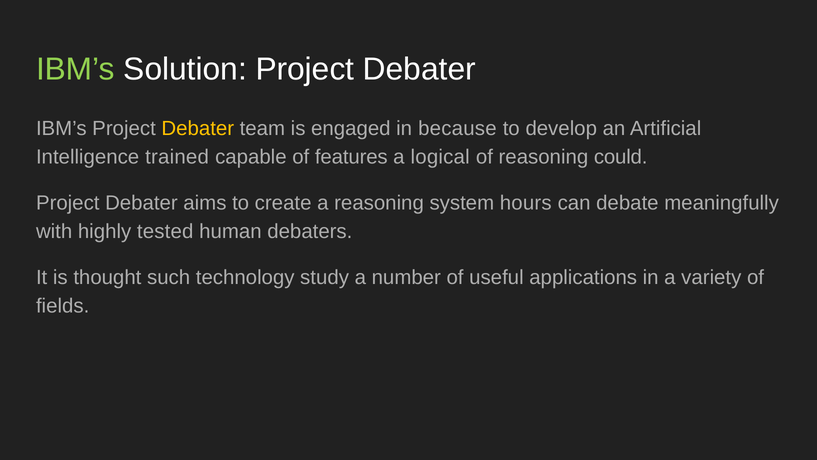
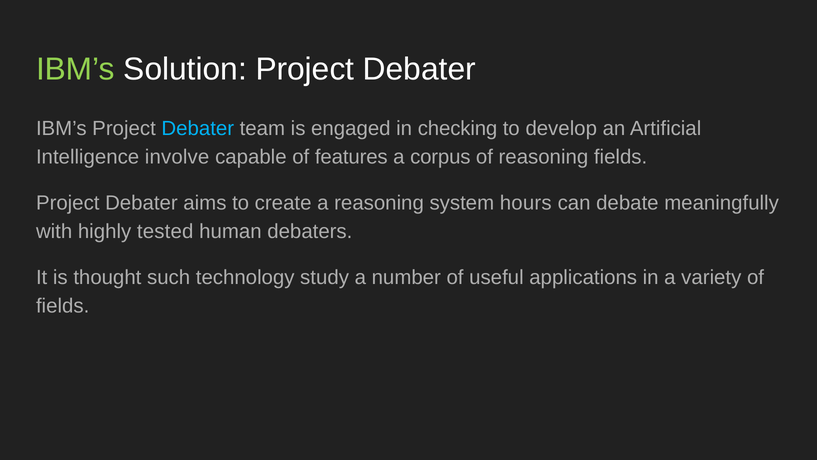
Debater colour: yellow -> light blue (198, 128)
because: because -> checking (458, 128)
trained: trained -> involve (177, 157)
logical: logical -> corpus (440, 157)
reasoning could: could -> fields (621, 157)
